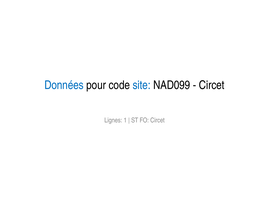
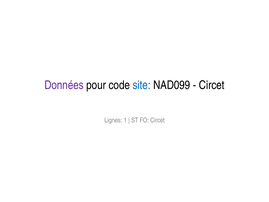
Données colour: blue -> purple (64, 85)
